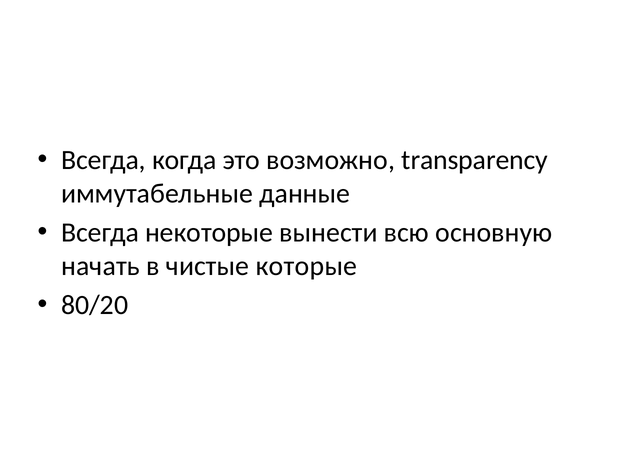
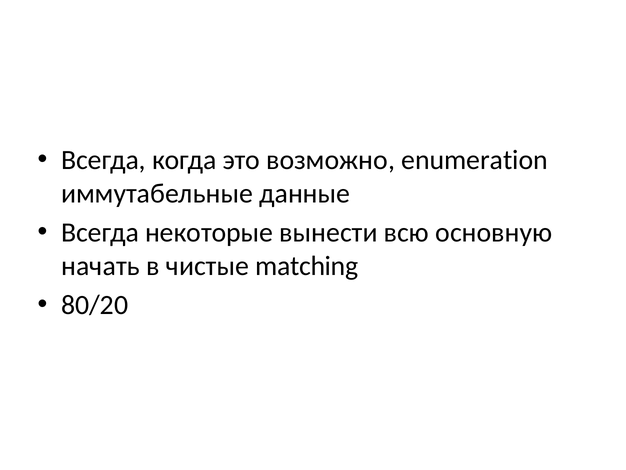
transparency: transparency -> enumeration (475, 160)
которые: которые -> matching (307, 266)
